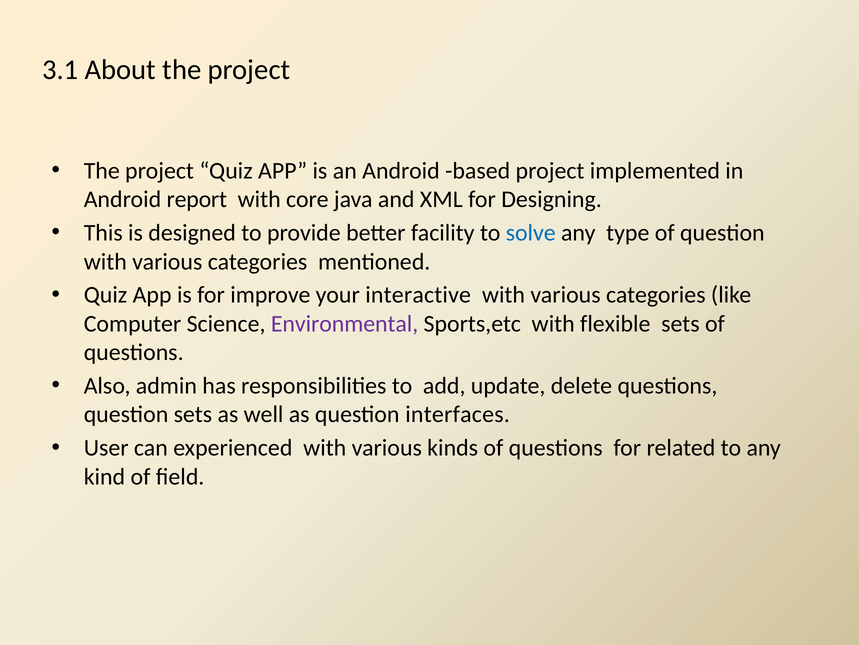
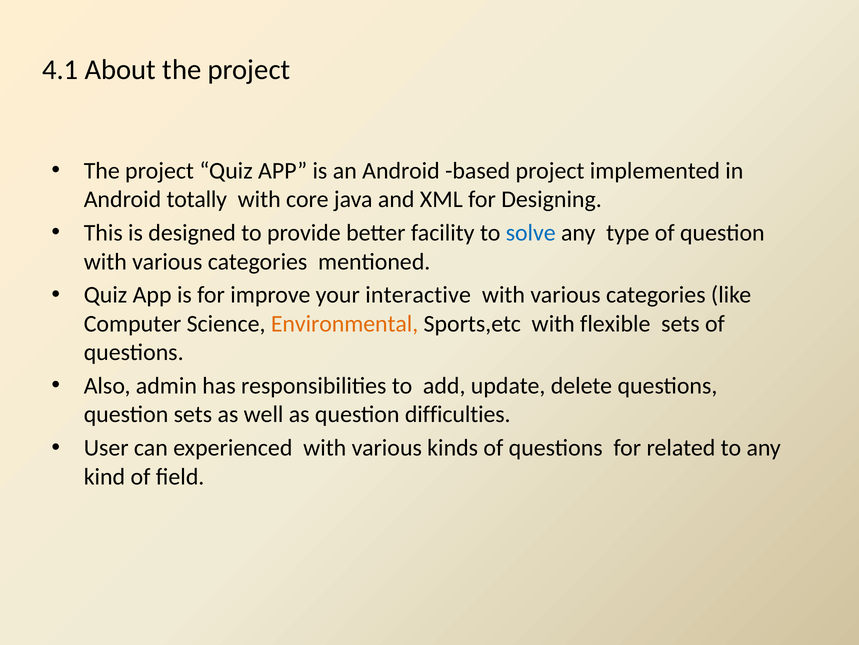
3.1: 3.1 -> 4.1 (60, 70)
report: report -> totally (197, 199)
Environmental colour: purple -> orange (345, 323)
interfaces: interfaces -> difficulties (458, 414)
